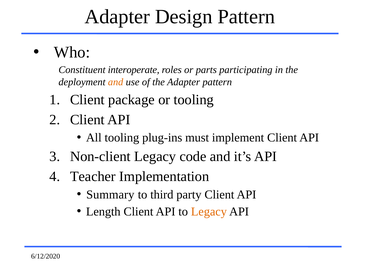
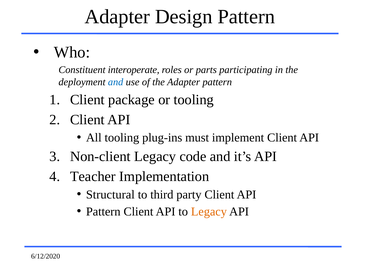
and colour: orange -> blue (116, 82)
Summary: Summary -> Structural (110, 195)
Length: Length -> Pattern (103, 212)
